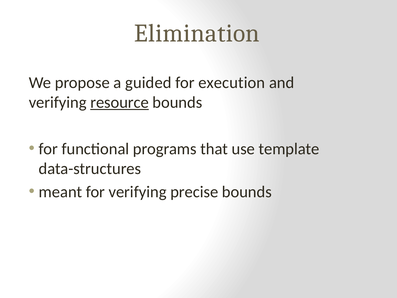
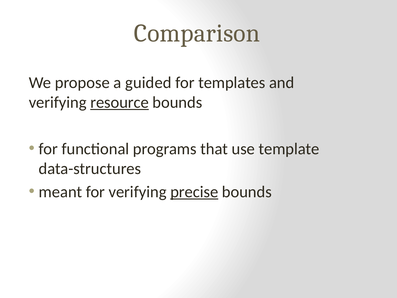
Elimination: Elimination -> Comparison (197, 33)
execution: execution -> templates (232, 83)
precise underline: none -> present (194, 192)
